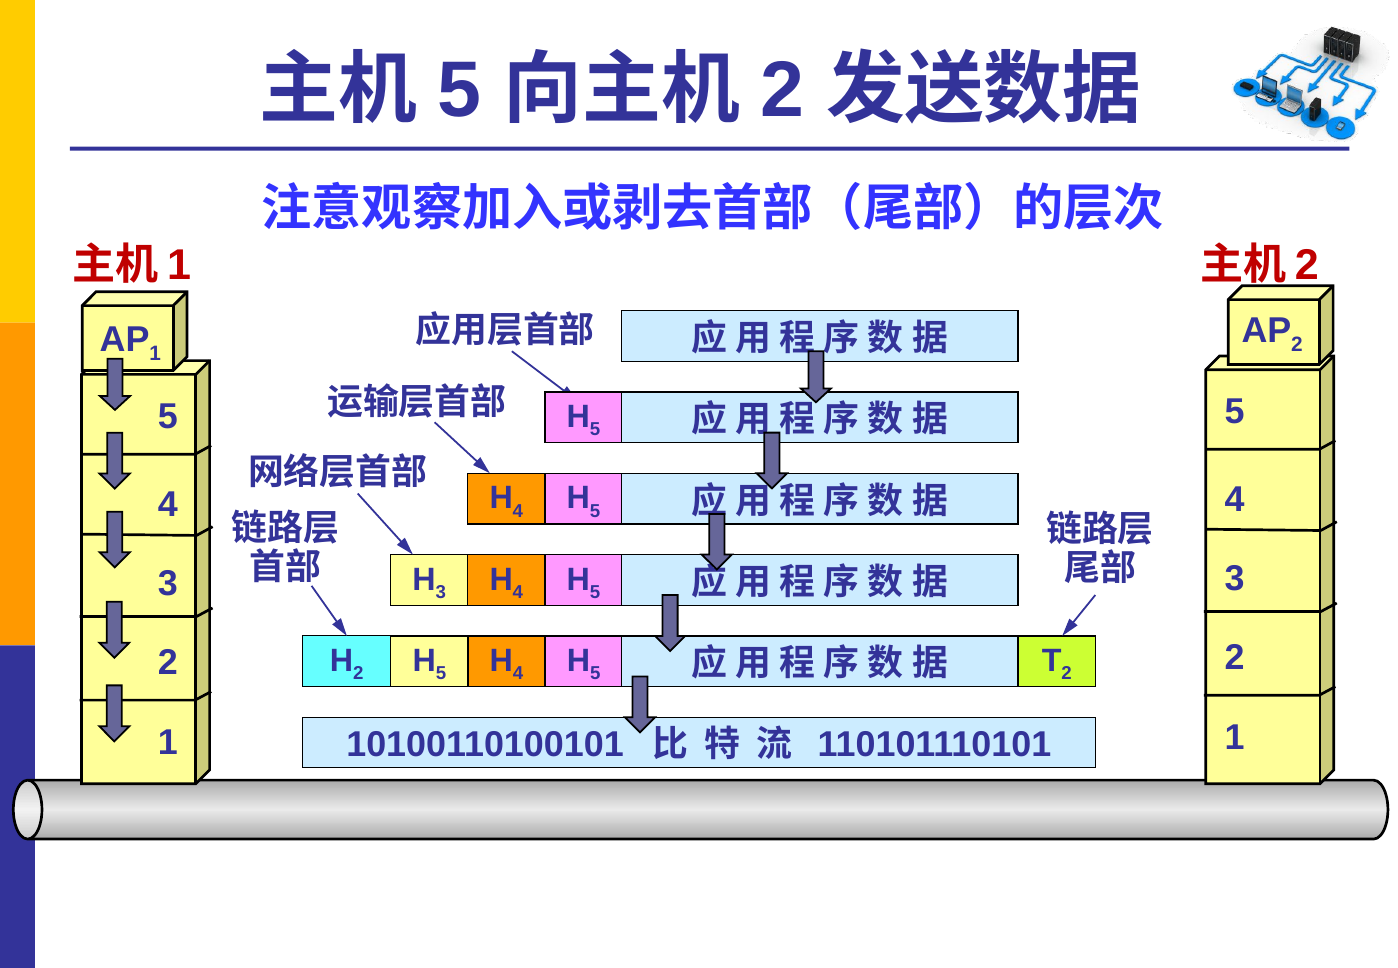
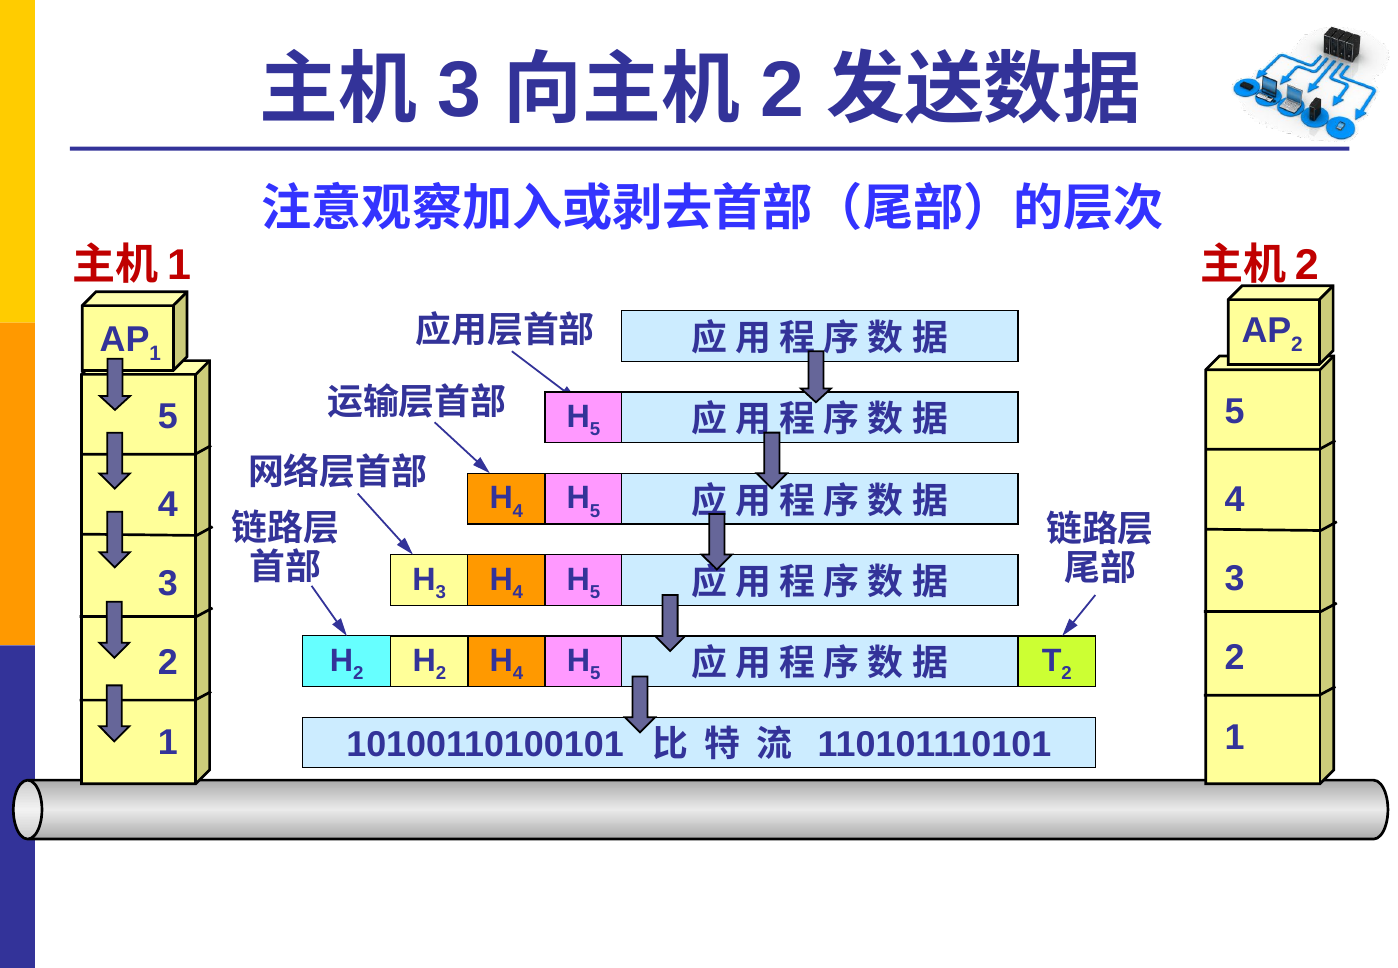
5: 5 -> 3 (459, 90)
5: 5 -> 2 (441, 673)
